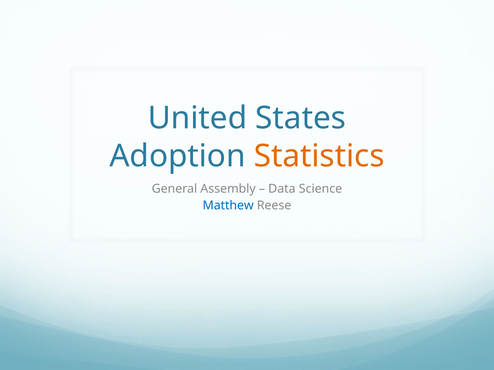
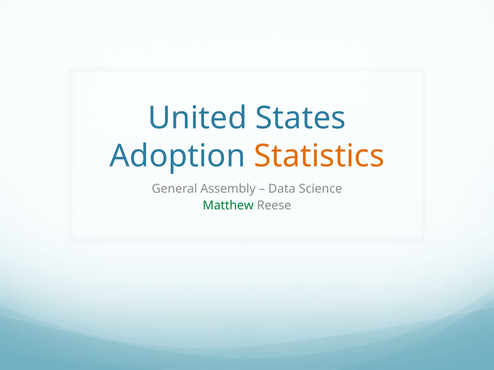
Matthew colour: blue -> green (228, 206)
